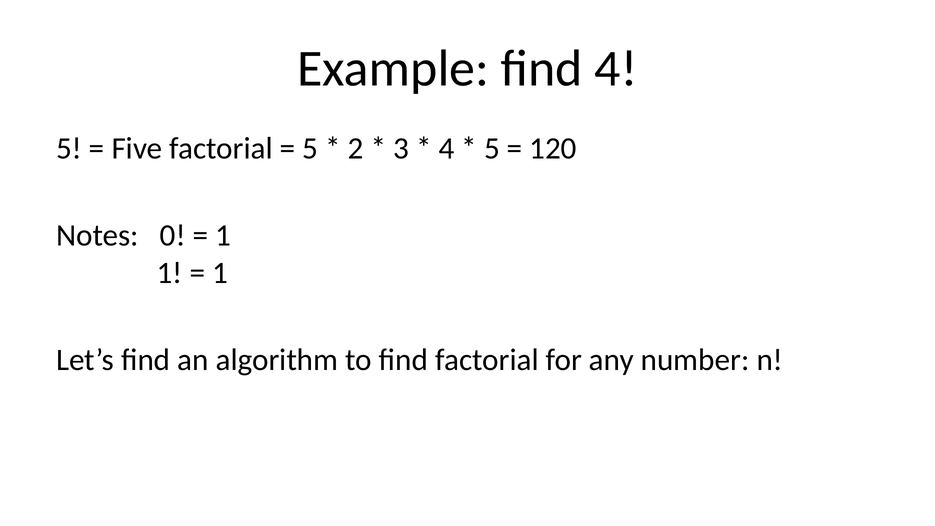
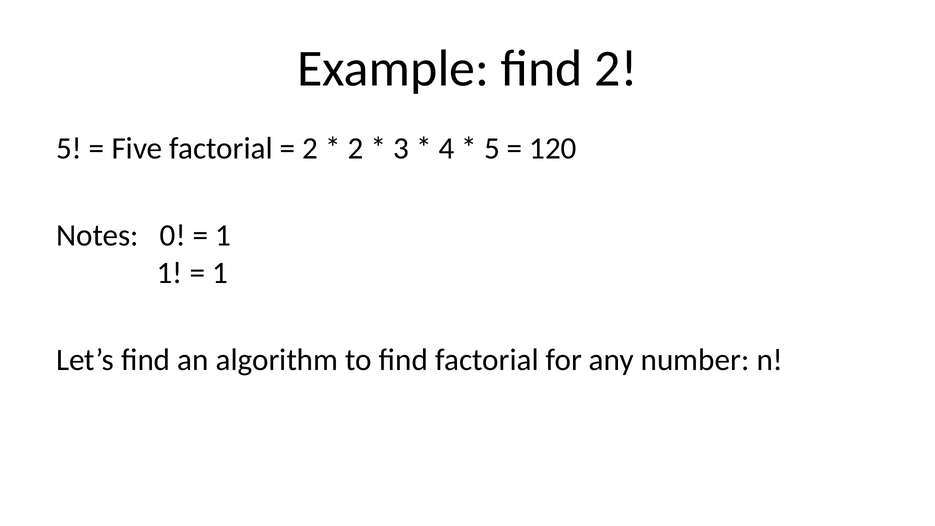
find 4: 4 -> 2 (616, 68)
5: 5 -> 2 (310, 148)
